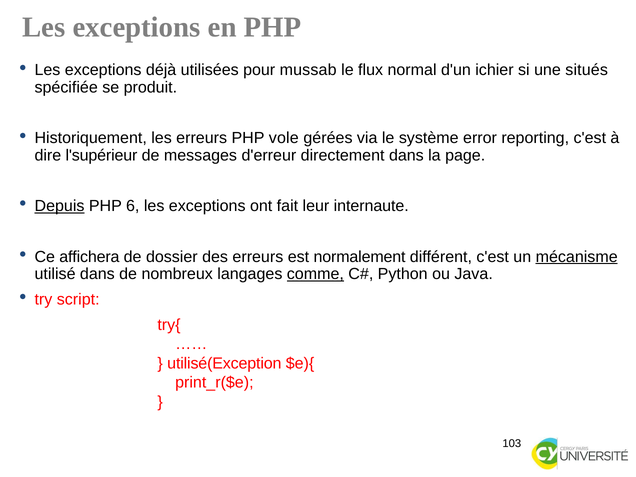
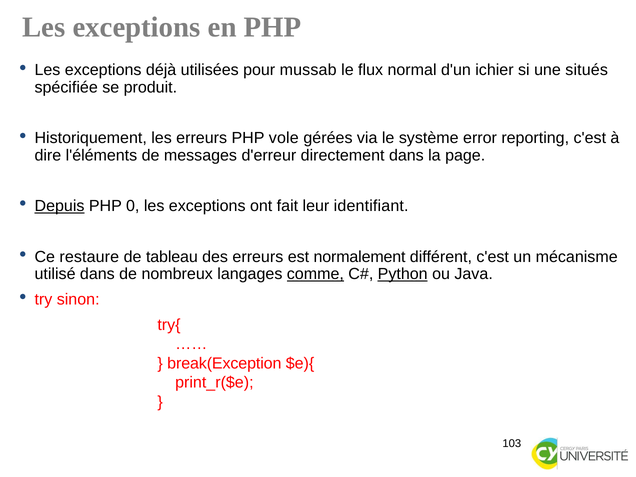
l'supérieur: l'supérieur -> l'éléments (101, 155)
6: 6 -> 0 (133, 206)
internaute: internaute -> identifiant (371, 206)
affichera: affichera -> restaure (89, 257)
dossier: dossier -> tableau (172, 257)
mécanisme underline: present -> none (577, 257)
Python underline: none -> present (403, 274)
script: script -> sinon (78, 299)
utilisé(Exception: utilisé(Exception -> break(Exception (224, 363)
